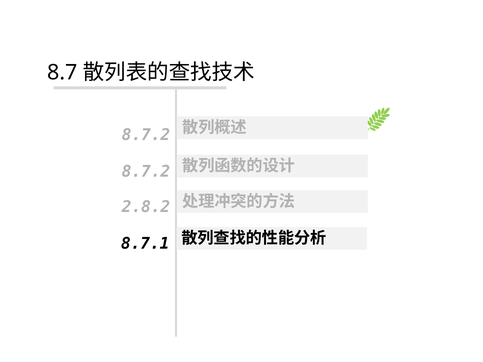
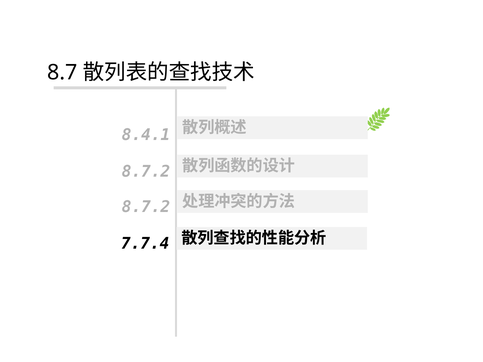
8.7.2: 8.7.2 -> 8.4.1 (146, 135)
2.8.2: 2.8.2 -> 8.7.2 (146, 207)
8.7.1: 8.7.1 -> 7.7.4 (145, 244)
